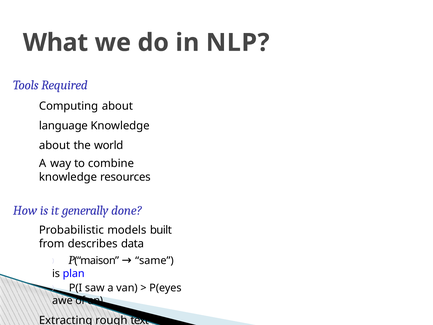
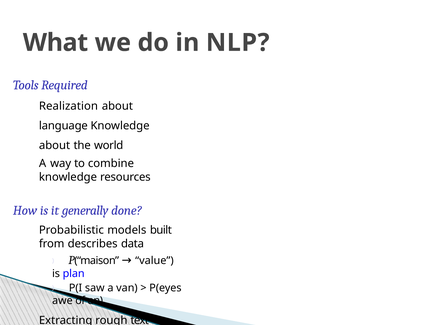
Computing: Computing -> Realization (68, 106)
same: same -> value (154, 261)
